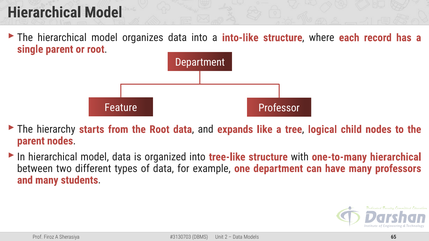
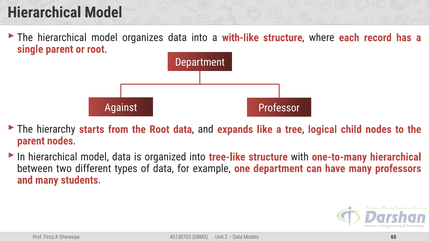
into-like: into-like -> with-like (240, 38)
Feature: Feature -> Against (121, 108)
